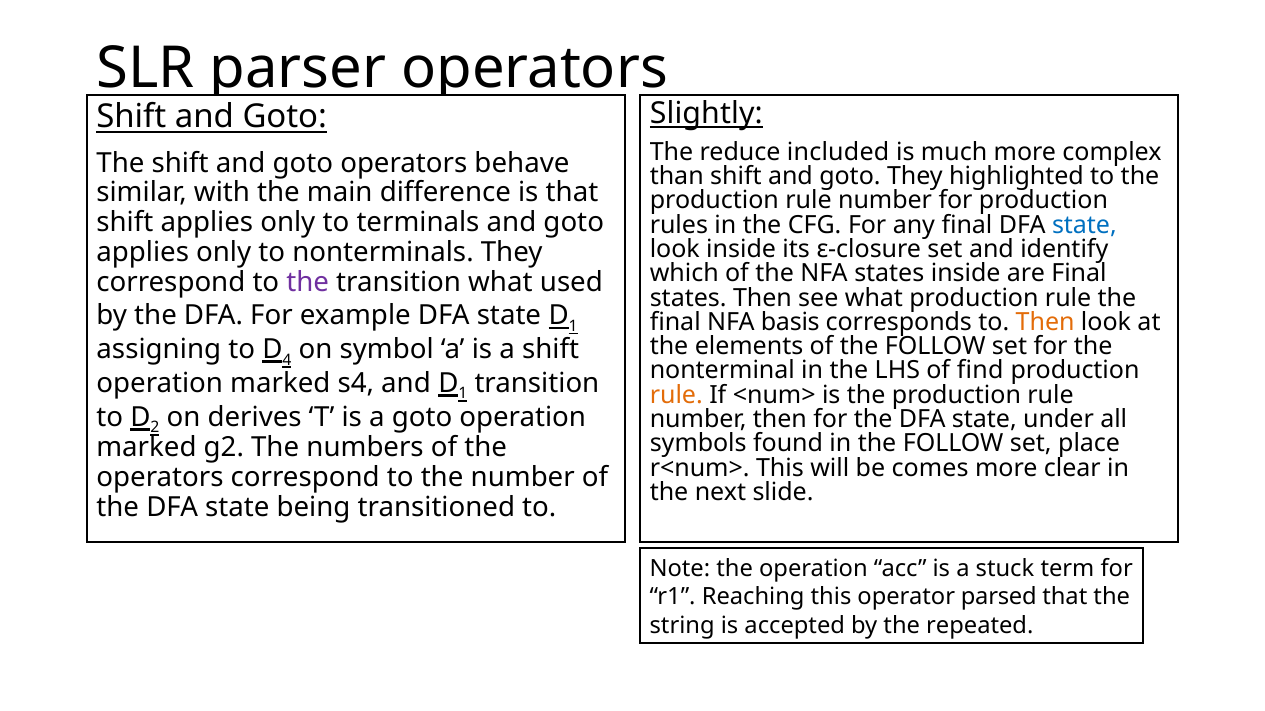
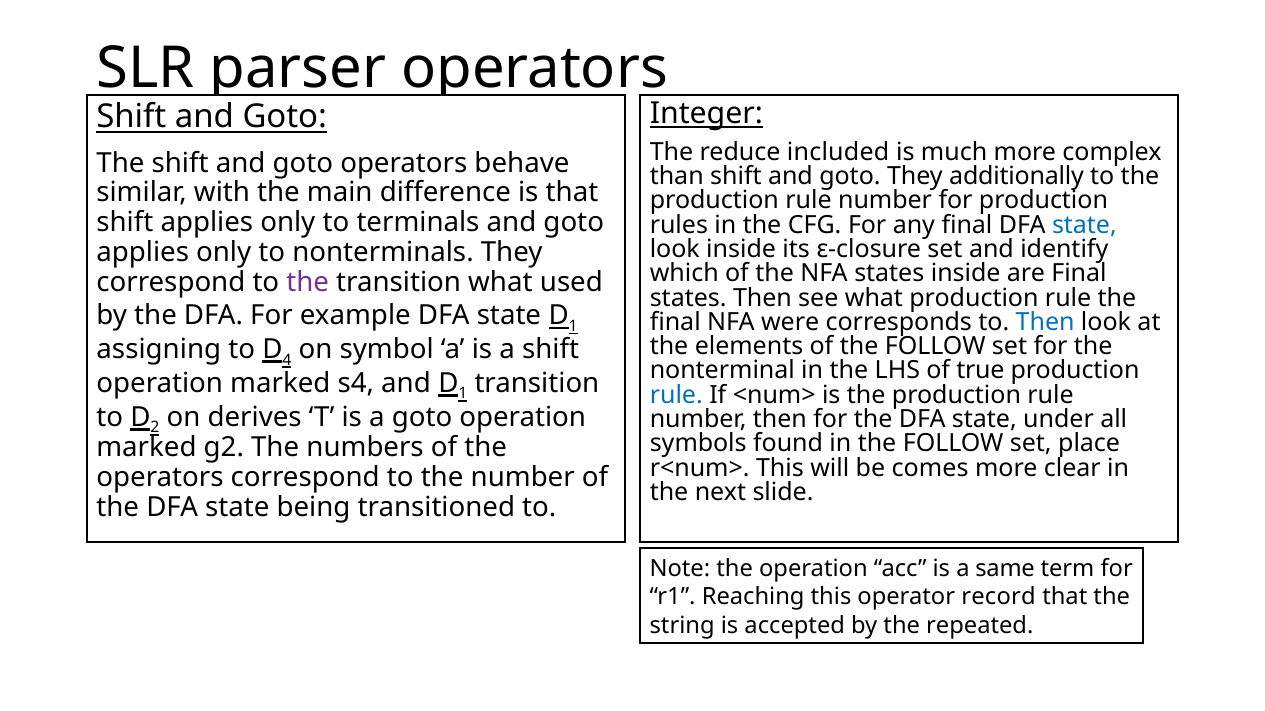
Slightly: Slightly -> Integer (706, 113)
highlighted: highlighted -> additionally (1017, 176)
basis: basis -> were (790, 322)
Then colour: orange -> blue (1045, 322)
find: find -> true (980, 371)
rule colour: orange -> blue (676, 395)
stuck: stuck -> same (1005, 569)
parsed: parsed -> record (999, 597)
